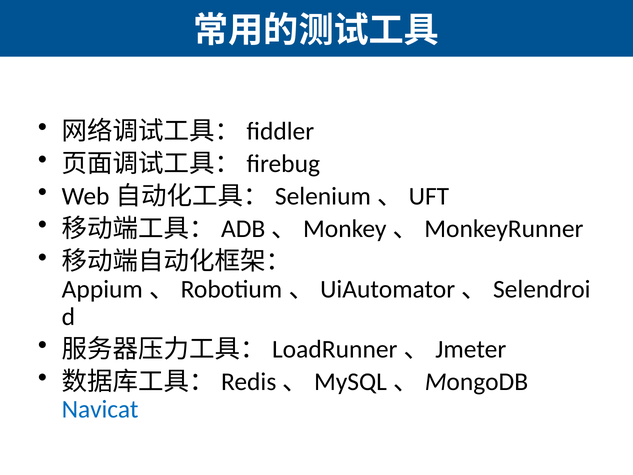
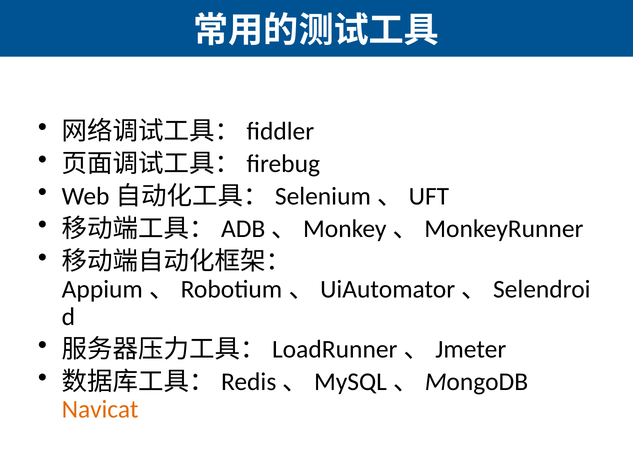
Navicat colour: blue -> orange (100, 409)
